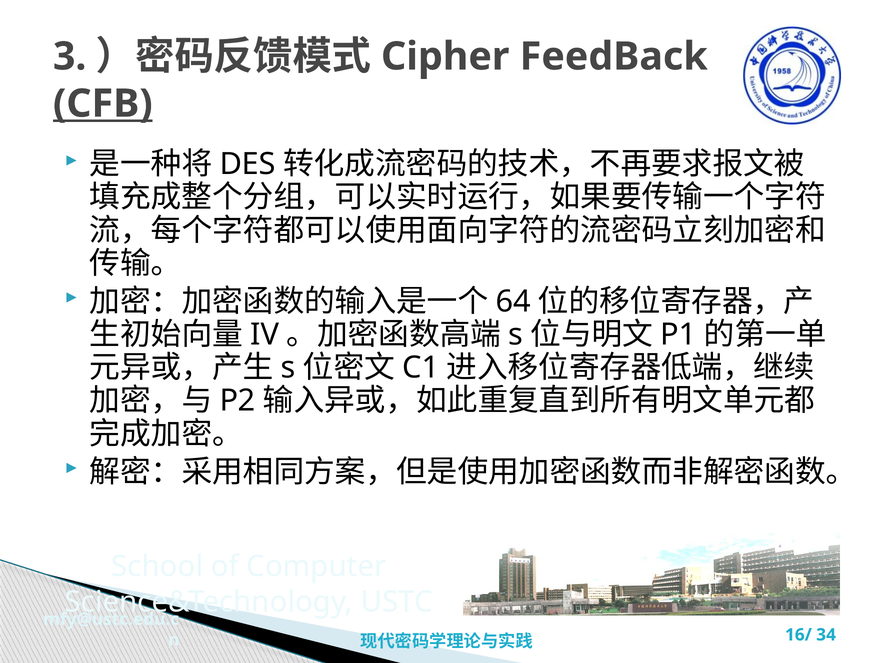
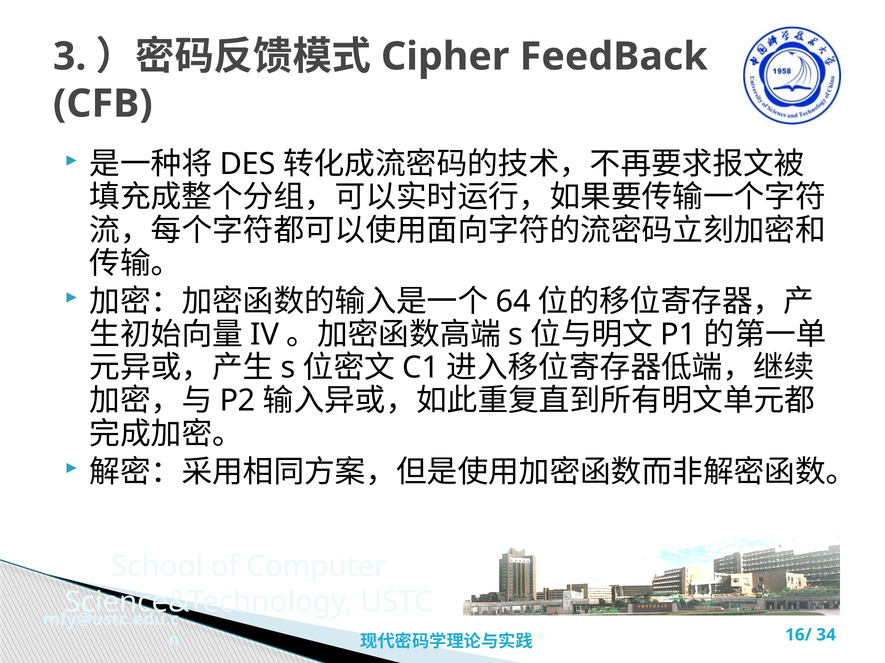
CFB underline: present -> none (103, 104)
